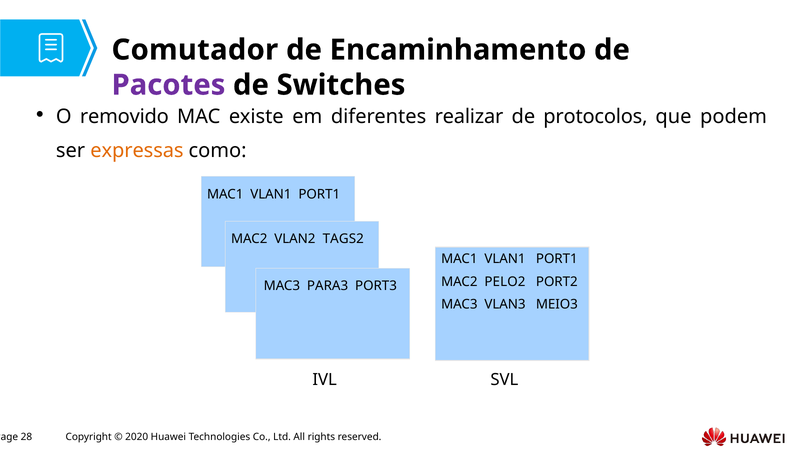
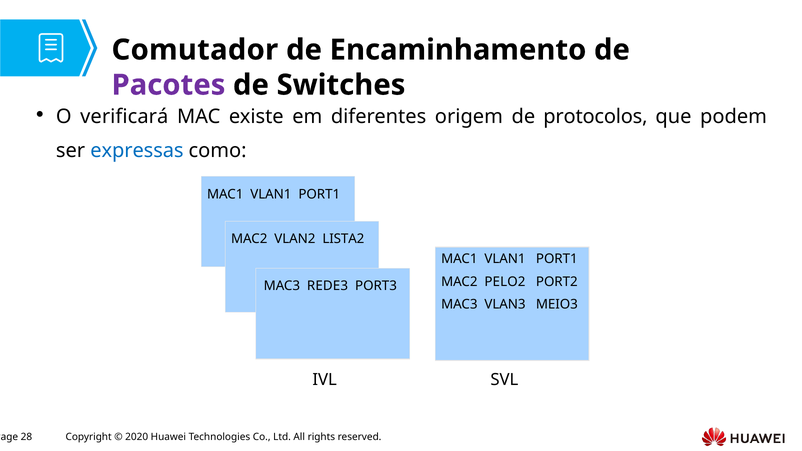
removido: removido -> verificará (124, 117)
realizar: realizar -> origem (469, 117)
expressas colour: orange -> blue (137, 151)
TAGS2: TAGS2 -> LISTA2 (343, 239)
PARA3: PARA3 -> REDE3 (328, 286)
